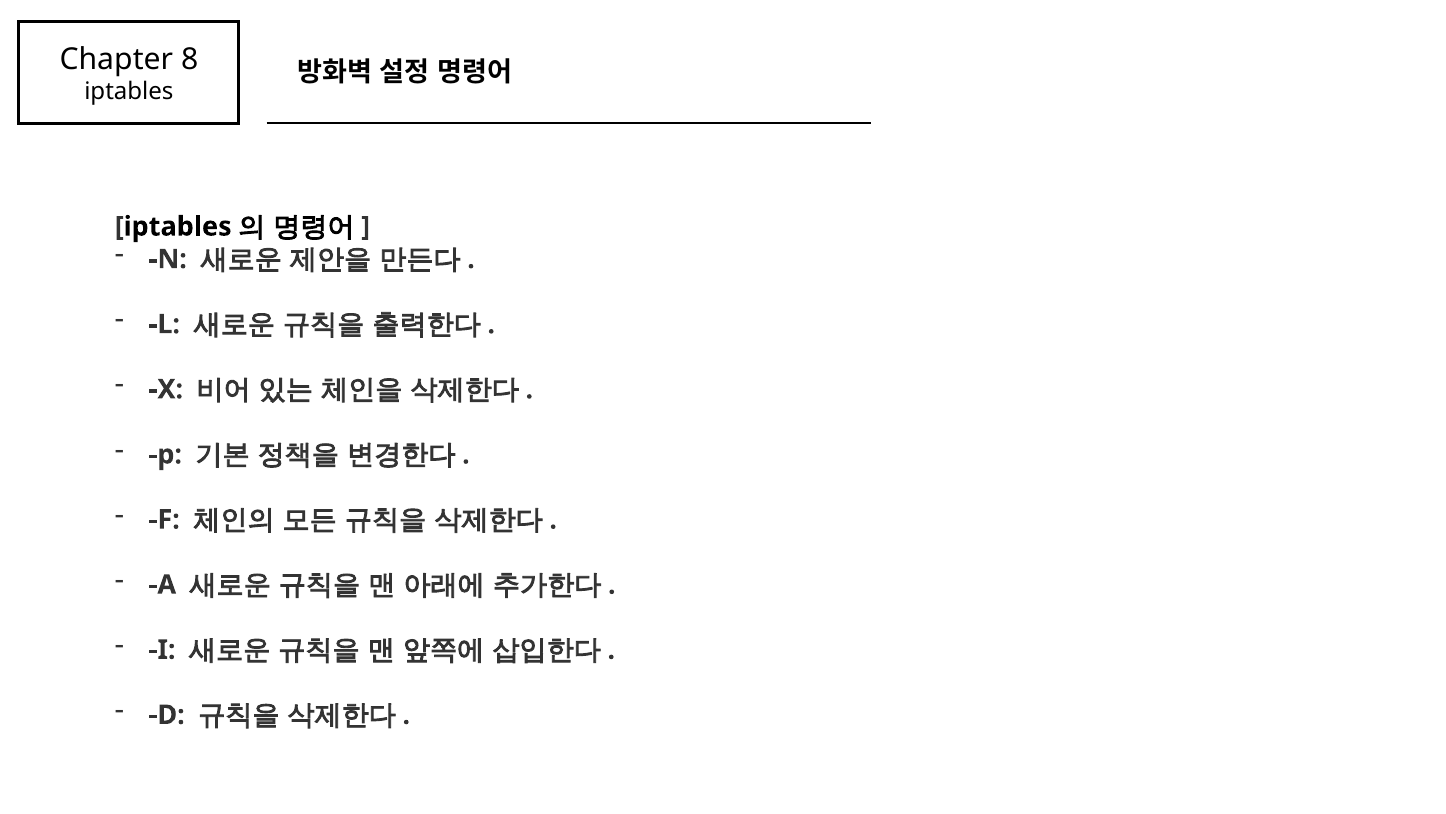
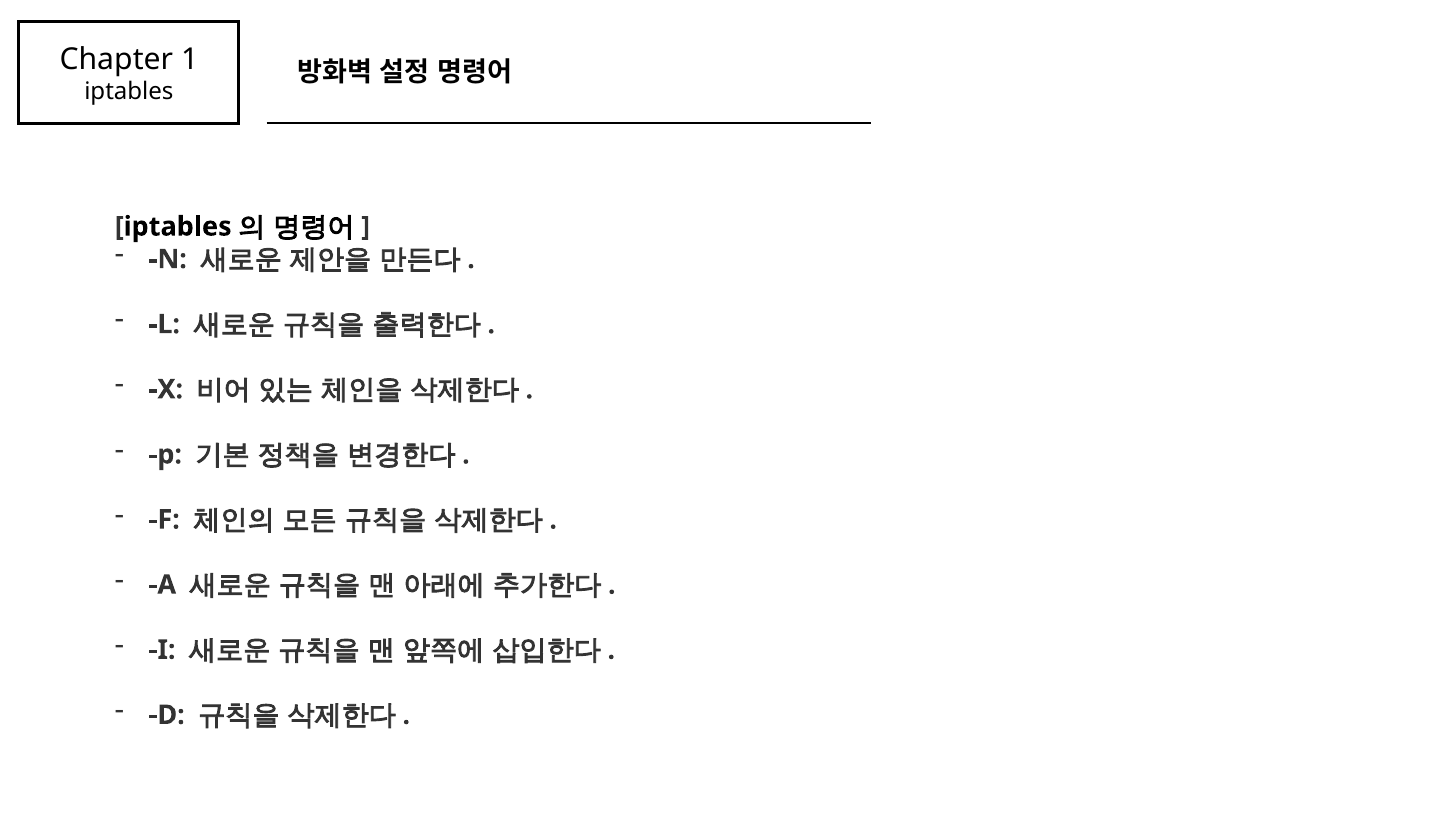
8: 8 -> 1 (190, 59)
